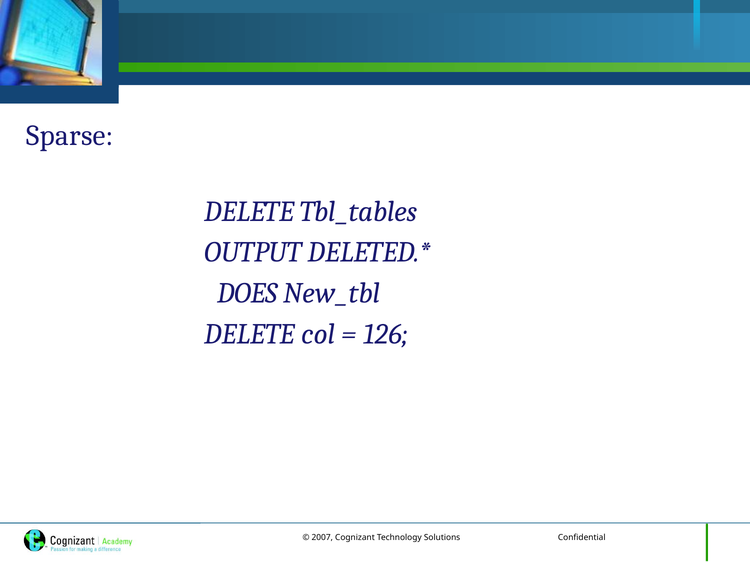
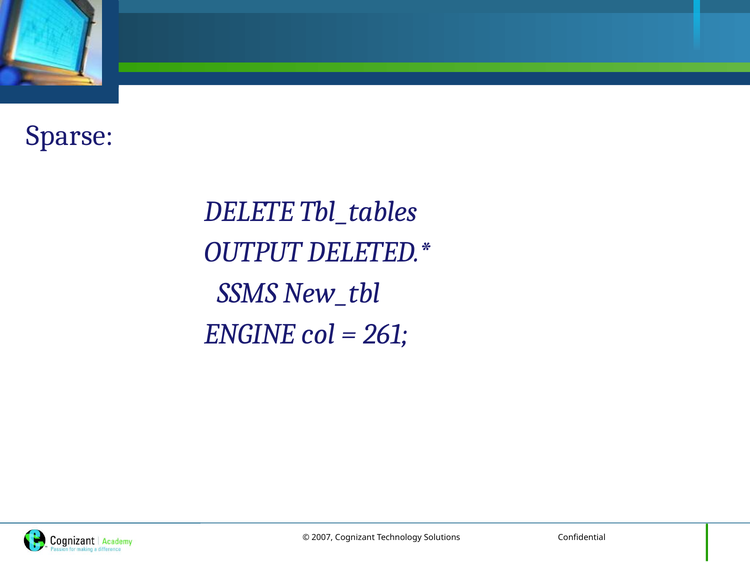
DOES: DOES -> SSMS (247, 293)
DELETE: DELETE -> ENGINE (250, 334)
126: 126 -> 261 (386, 334)
